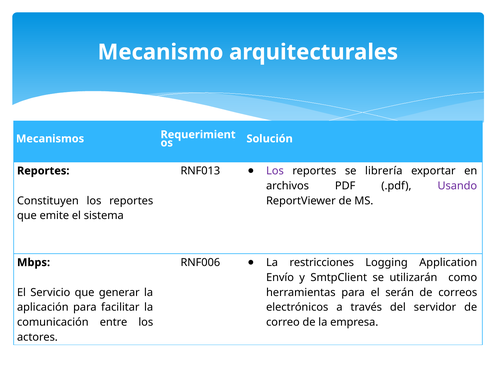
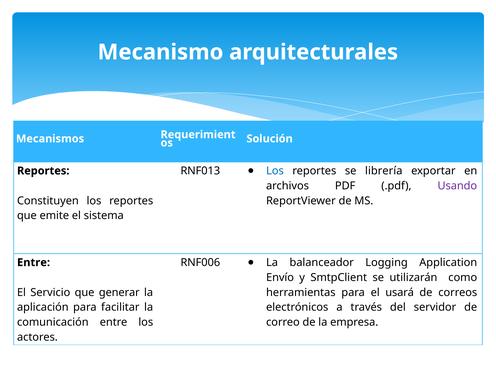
Los colour: purple -> blue (275, 171)
restricciones: restricciones -> balanceador (322, 262)
Mbps: Mbps -> Entre (34, 262)
serán: serán -> usará (400, 292)
